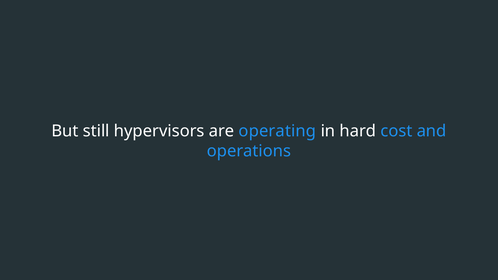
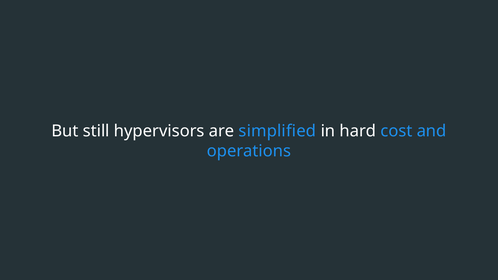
operating: operating -> simplified (277, 131)
